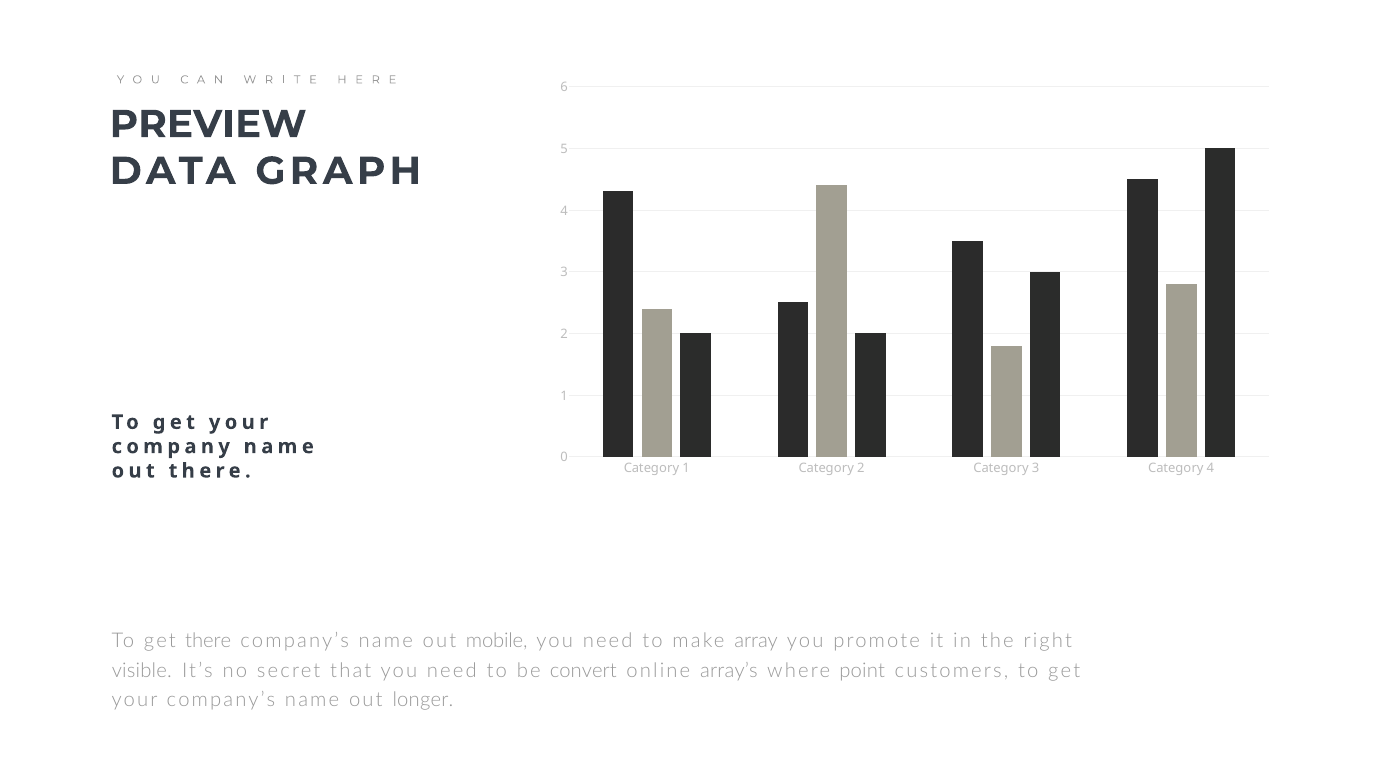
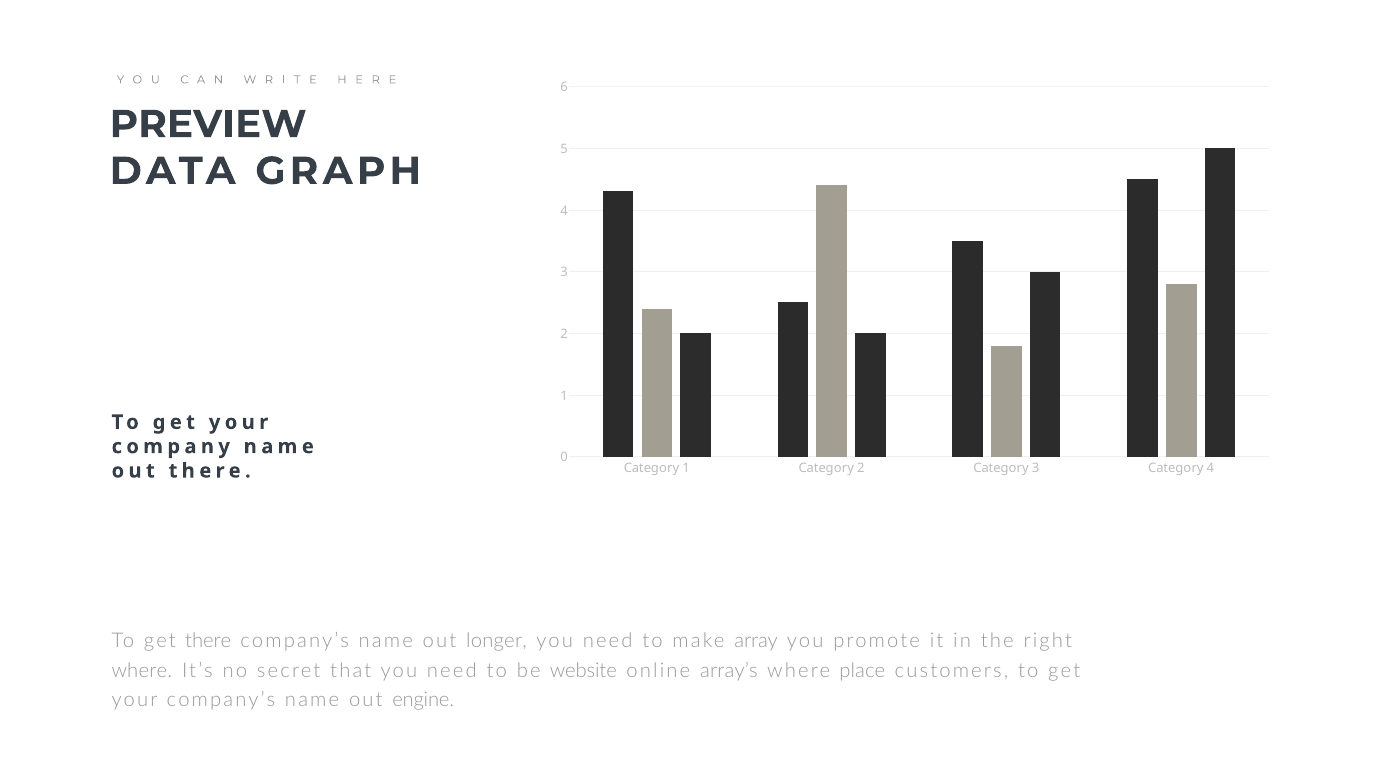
mobile: mobile -> longer (496, 641)
visible: visible -> where (142, 671)
convert: convert -> website (583, 671)
point: point -> place (862, 671)
longer: longer -> engine (423, 700)
